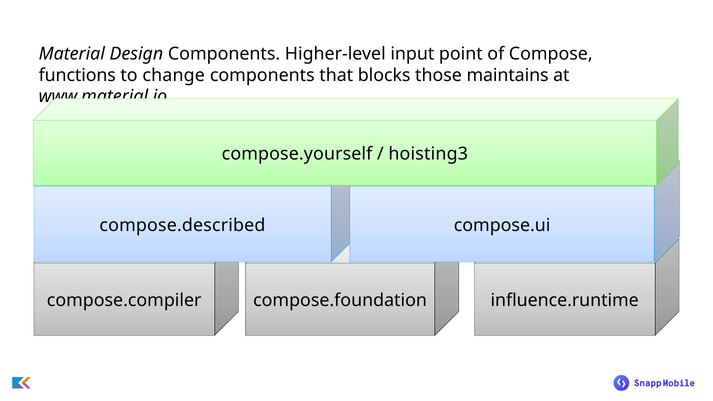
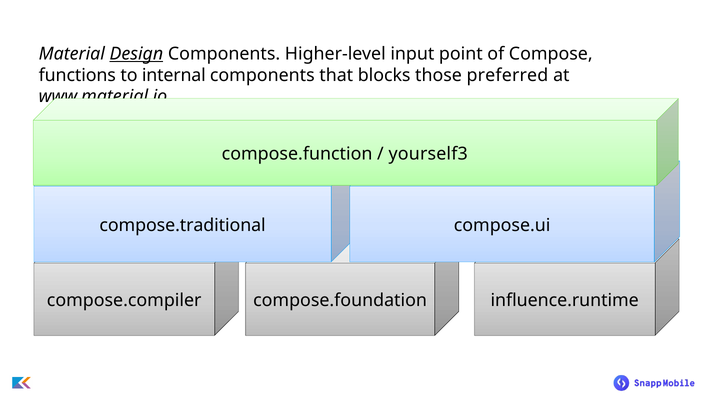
Design underline: none -> present (136, 54)
change: change -> internal (174, 75)
maintains: maintains -> preferred (507, 75)
compose.yourself: compose.yourself -> compose.function (297, 154)
hoisting3: hoisting3 -> yourself3 (428, 154)
compose.described: compose.described -> compose.traditional (183, 225)
